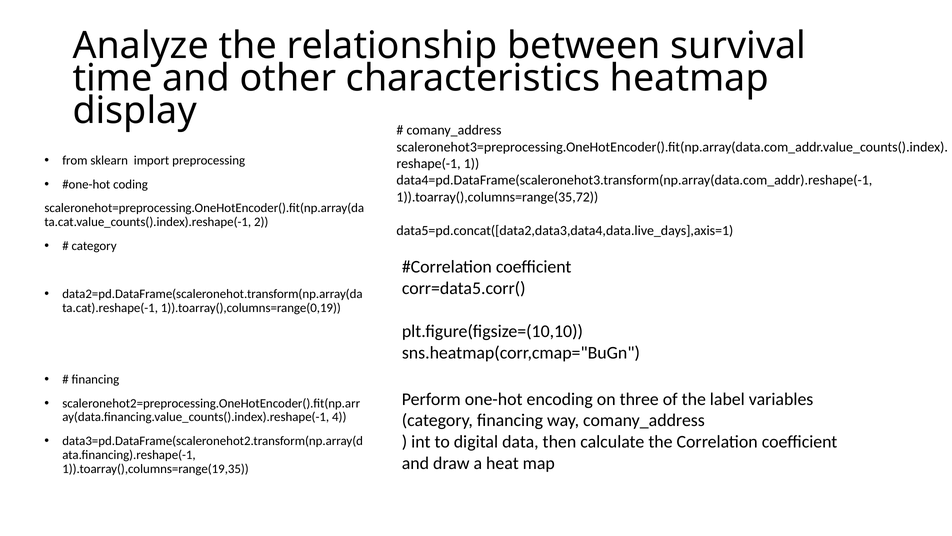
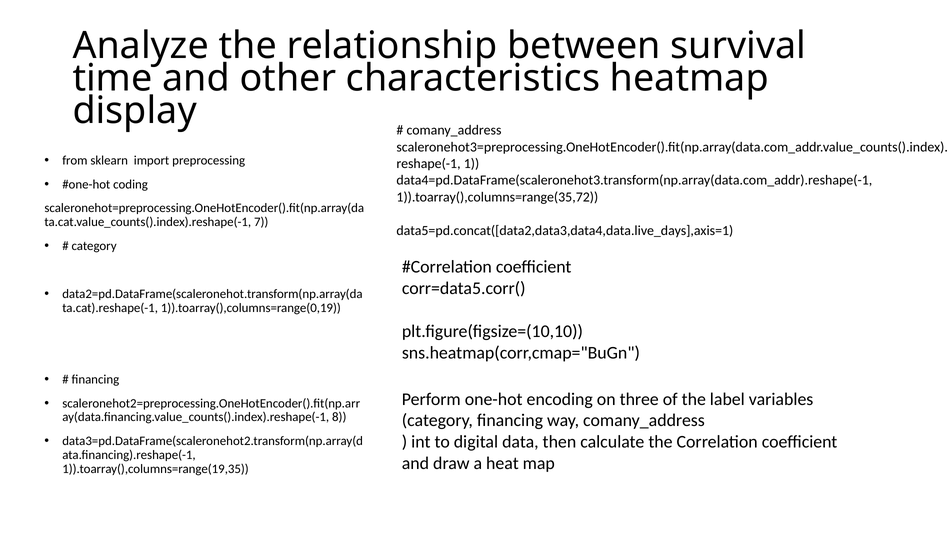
2: 2 -> 7 (261, 222)
4: 4 -> 8 (339, 417)
